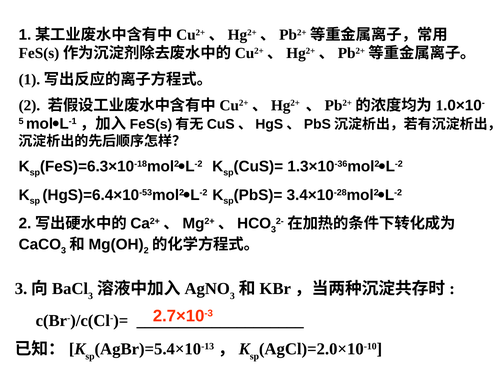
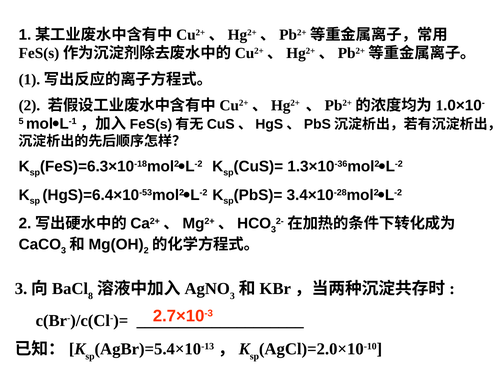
3: 3 -> 8 (91, 296)
